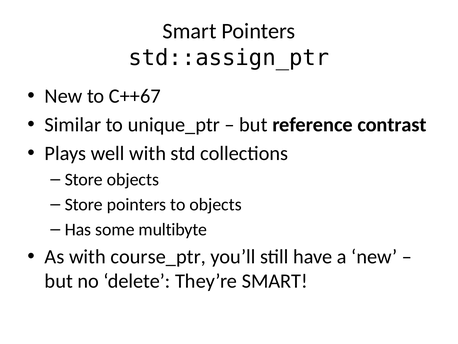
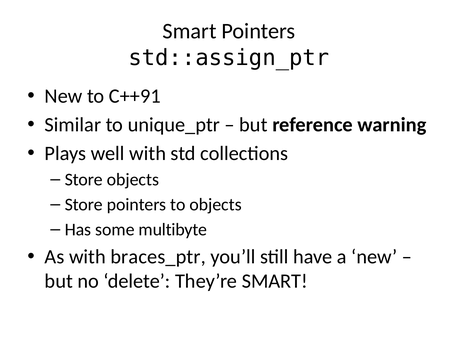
C++67: C++67 -> C++91 (135, 96)
contrast: contrast -> warning (392, 125)
course_ptr: course_ptr -> braces_ptr (158, 256)
